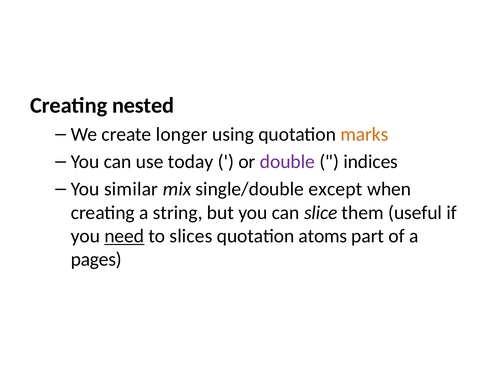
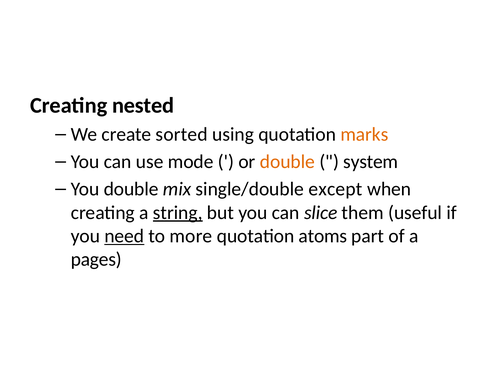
longer: longer -> sorted (182, 134)
today: today -> mode (191, 161)
double colour: purple -> orange (287, 161)
indices: indices -> system (371, 161)
You similar: similar -> double (131, 189)
string underline: none -> present (178, 212)
slices: slices -> more (191, 236)
